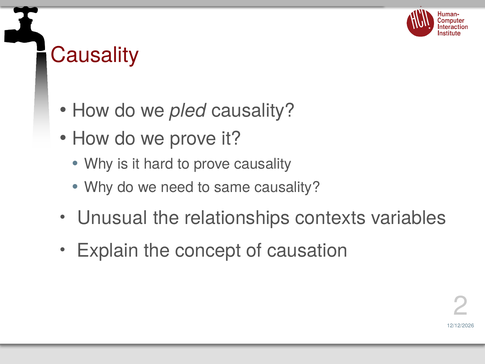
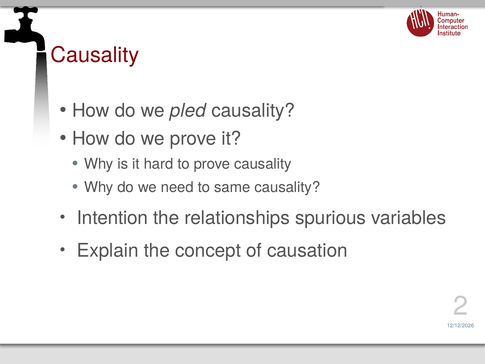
Unusual: Unusual -> Intention (112, 218)
contexts: contexts -> spurious (331, 218)
